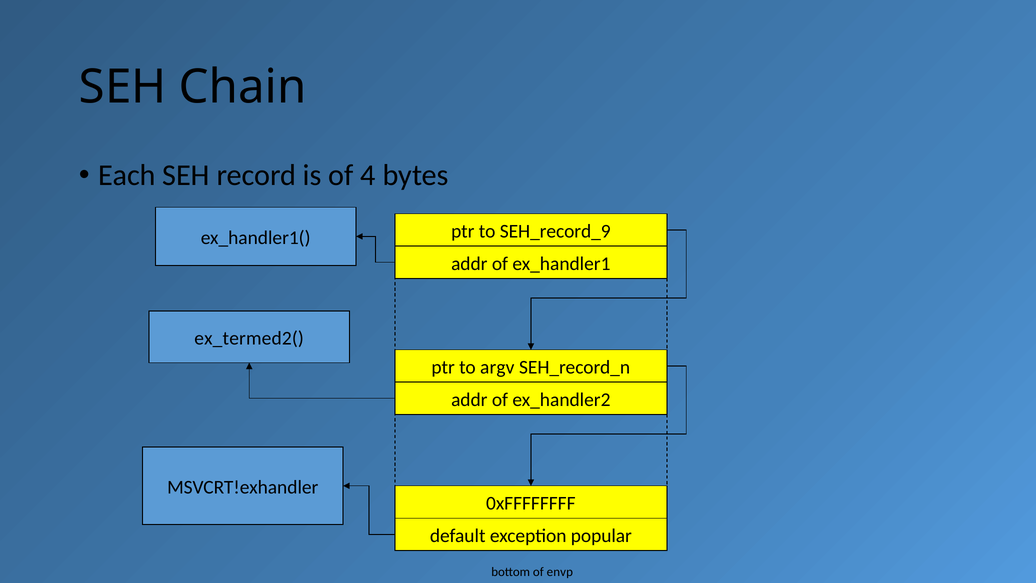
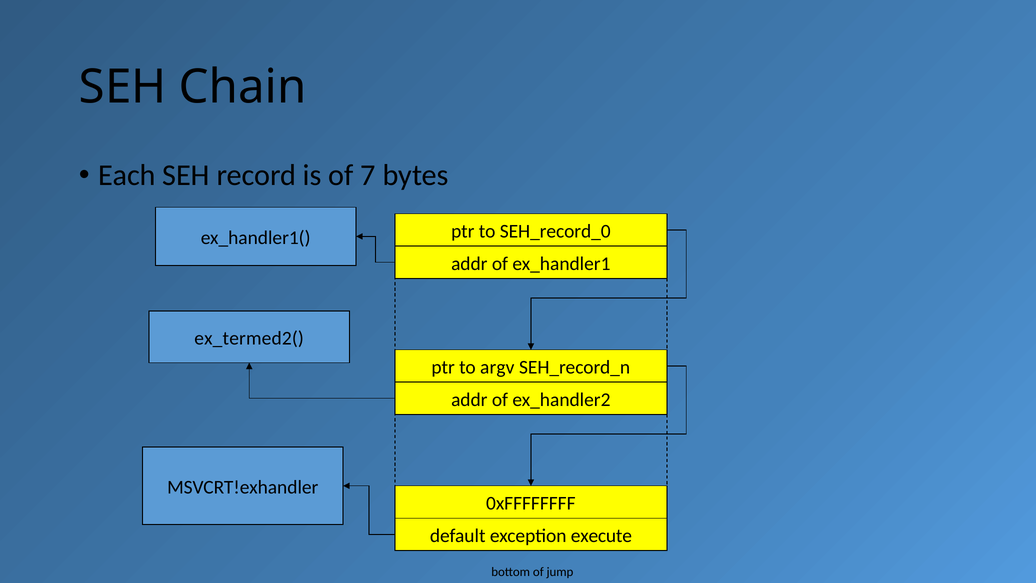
4: 4 -> 7 (368, 175)
SEH_record_9: SEH_record_9 -> SEH_record_0 (555, 231)
popular: popular -> execute (601, 535)
envp: envp -> jump (560, 572)
